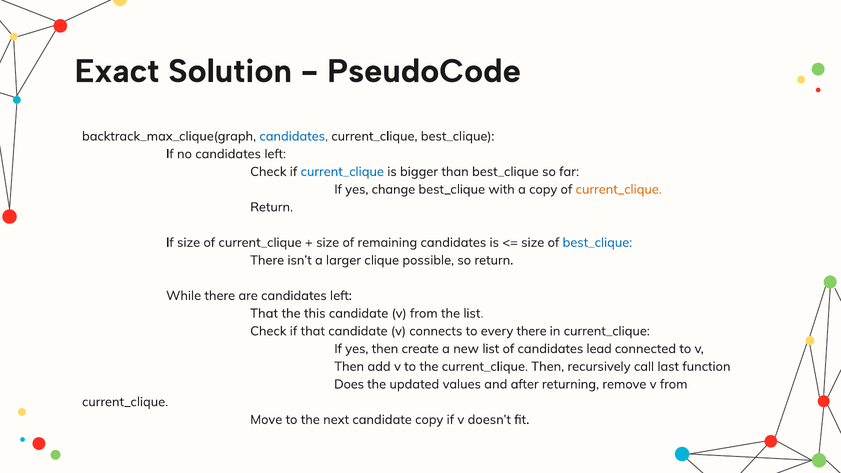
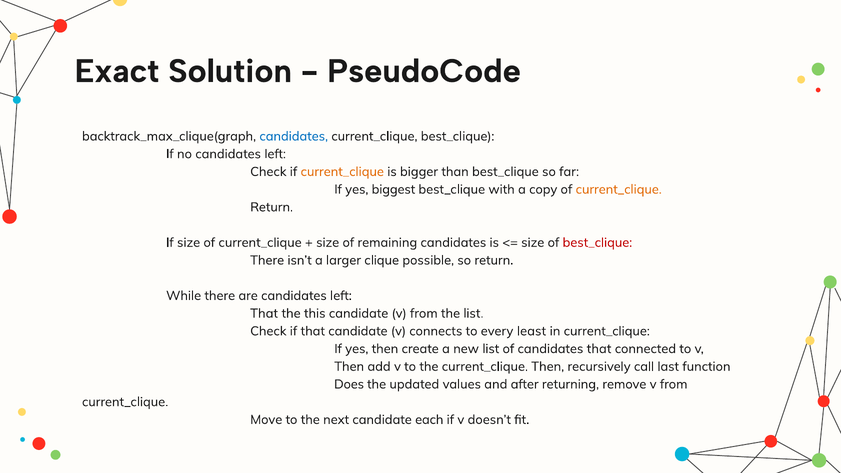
current_clique colour: blue -> orange (342, 172)
change: change -> biggest (393, 189)
best_clique colour: blue -> red (597, 243)
every there: there -> least (531, 331)
candidates lead: lead -> that (599, 349)
candidate copy: copy -> each (429, 420)
